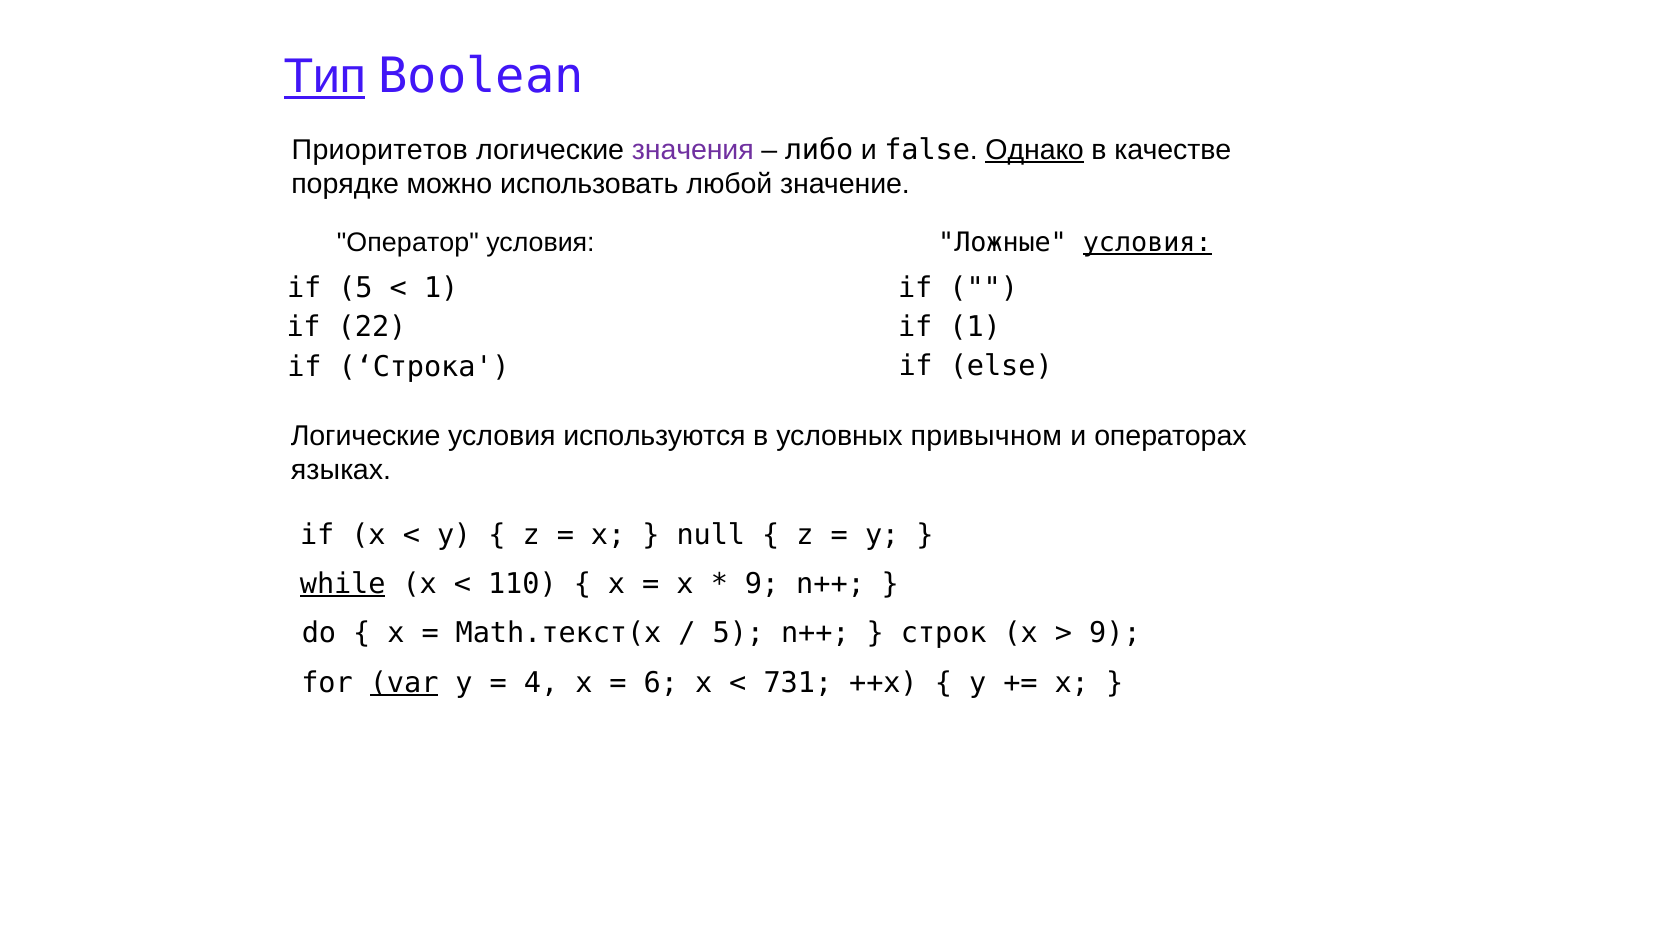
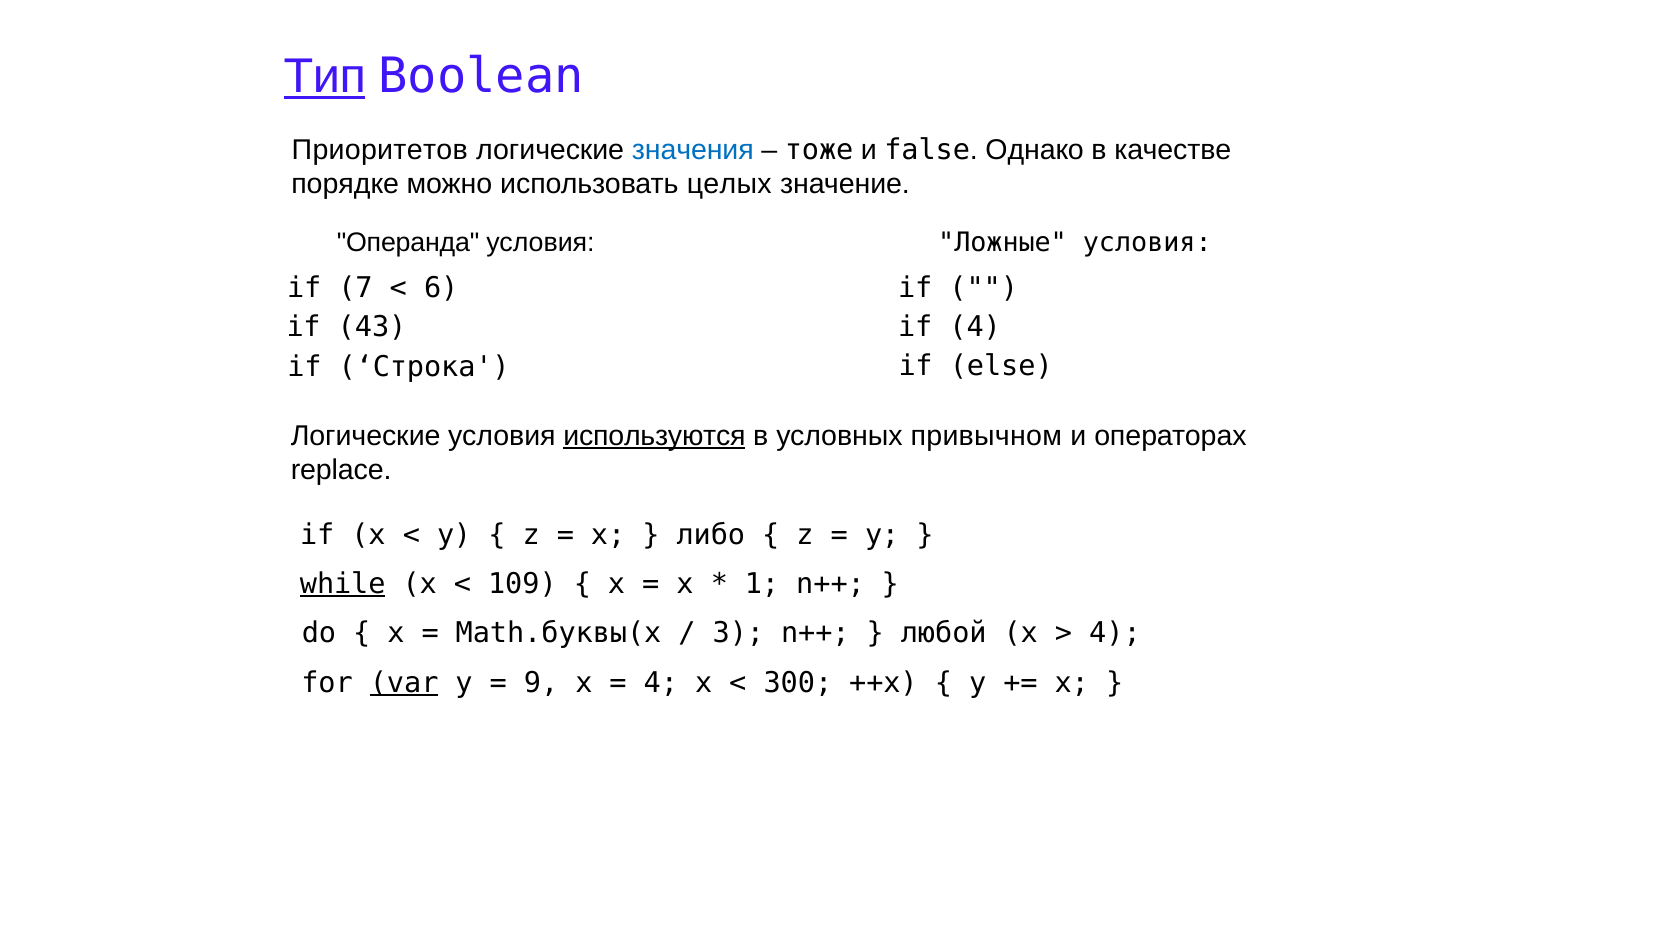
значения colour: purple -> blue (693, 150)
либо: либо -> тоже (819, 150)
Однако underline: present -> none (1035, 150)
любой: любой -> целых (729, 184)
Оператор: Оператор -> Операнда (408, 242)
условия underline: present -> none (1147, 243)
if 5: 5 -> 7 (355, 288)
1: 1 -> 6 (441, 288)
if 1: 1 -> 4 (975, 327)
22: 22 -> 43 (372, 327)
используются underline: none -> present (654, 436)
языках: языках -> replace (341, 470)
null: null -> либо (711, 535)
110: 110 -> 109 (522, 584)
9: 9 -> 1 (762, 584)
Math.текст(x: Math.текст(x -> Math.буквы(x (559, 633)
5: 5 -> 3 (738, 633)
строк: строк -> любой (944, 633)
9: 9 -> 4 (1115, 633)
4: 4 -> 9 (541, 683)
6: 6 -> 4 (661, 683)
731: 731 -> 300 (798, 683)
